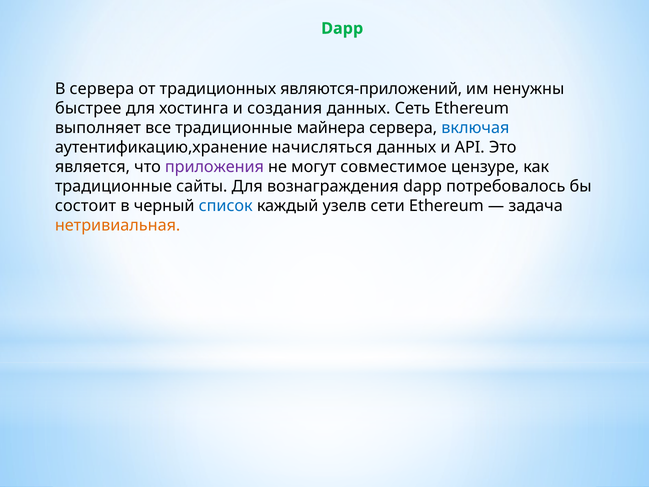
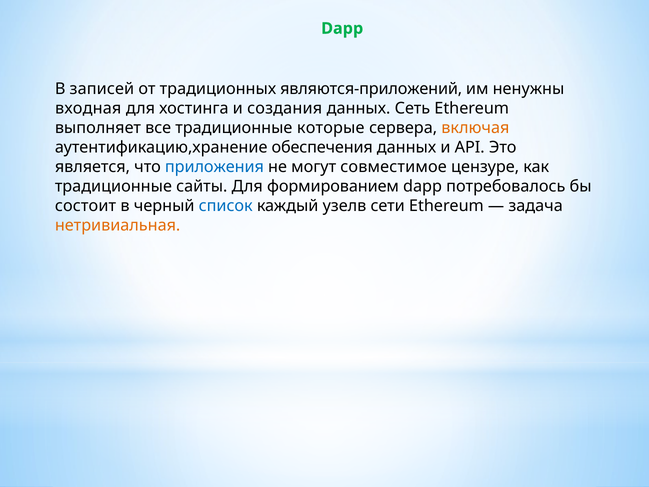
В сервера: сервера -> записей (102, 89)
быстрее: быстрее -> входная (88, 108)
майнера: майнера -> которые (331, 128)
включая colour: blue -> orange (475, 128)
начисляться: начисляться -> обеспечения (322, 147)
приложения colour: purple -> blue (214, 167)
вознаграждения: вознаграждения -> формированием (333, 186)
